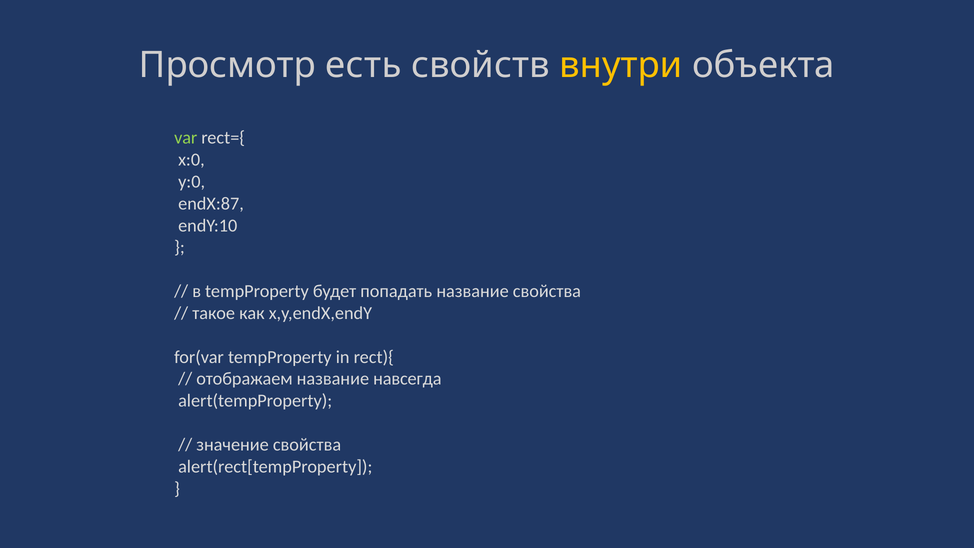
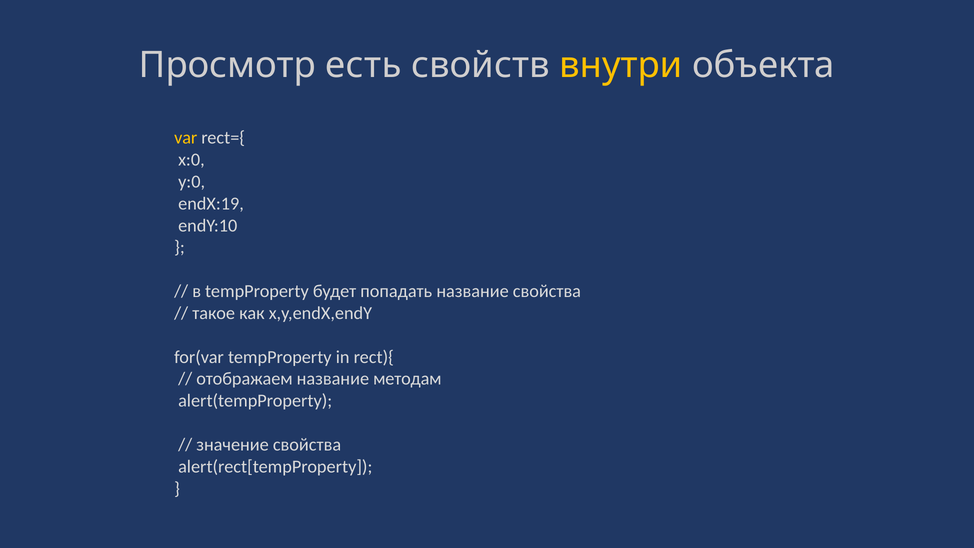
var colour: light green -> yellow (186, 138)
endX:87: endX:87 -> endX:19 (211, 204)
навсегда: навсегда -> методам (407, 379)
